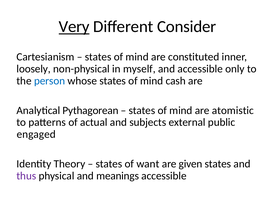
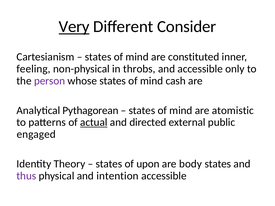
loosely: loosely -> feeling (34, 69)
myself: myself -> throbs (139, 69)
person colour: blue -> purple (50, 81)
actual underline: none -> present (94, 122)
subjects: subjects -> directed (148, 122)
want: want -> upon (148, 164)
given: given -> body (190, 164)
meanings: meanings -> intention (118, 176)
